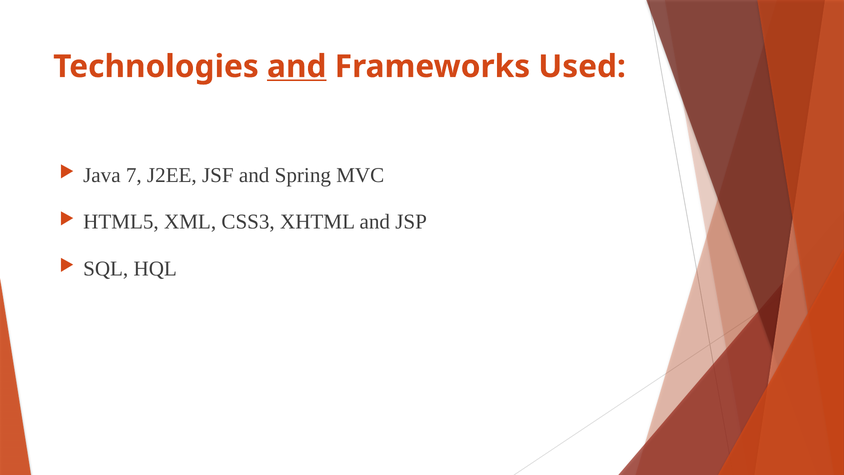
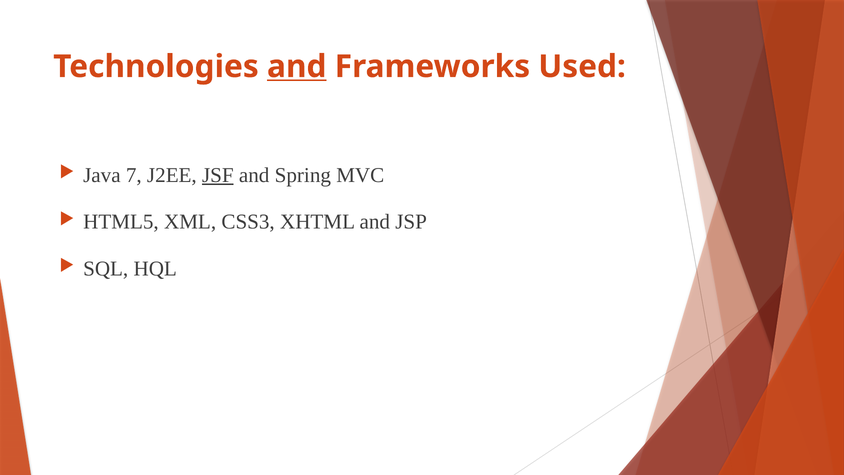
JSF underline: none -> present (218, 175)
